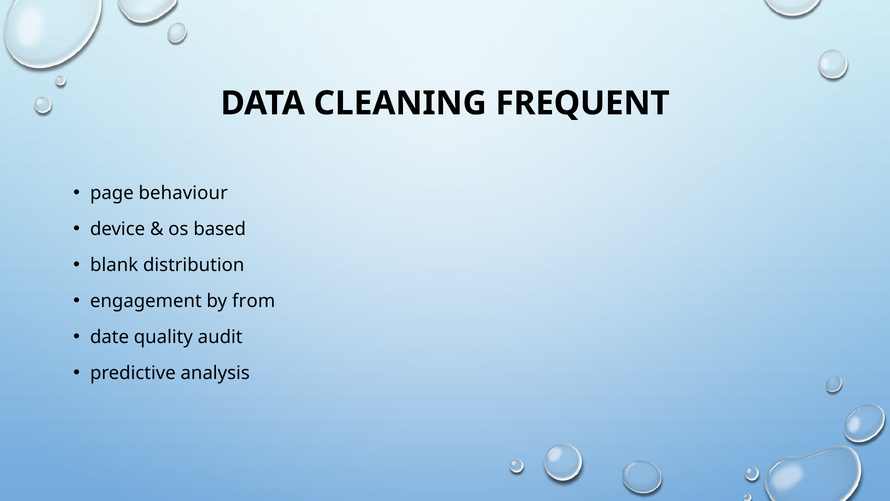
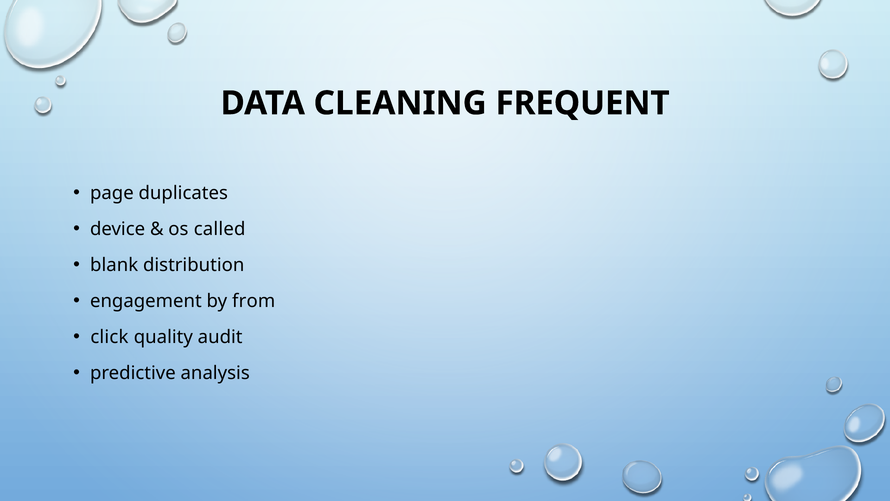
behaviour: behaviour -> duplicates (183, 193)
based: based -> called (220, 229)
date: date -> click (109, 337)
